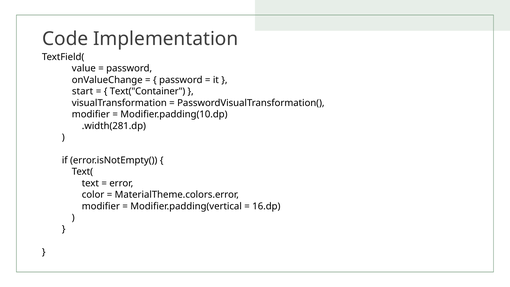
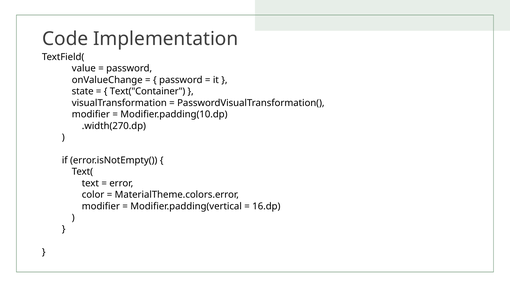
start: start -> state (83, 91)
.width(281.dp: .width(281.dp -> .width(270.dp (114, 126)
